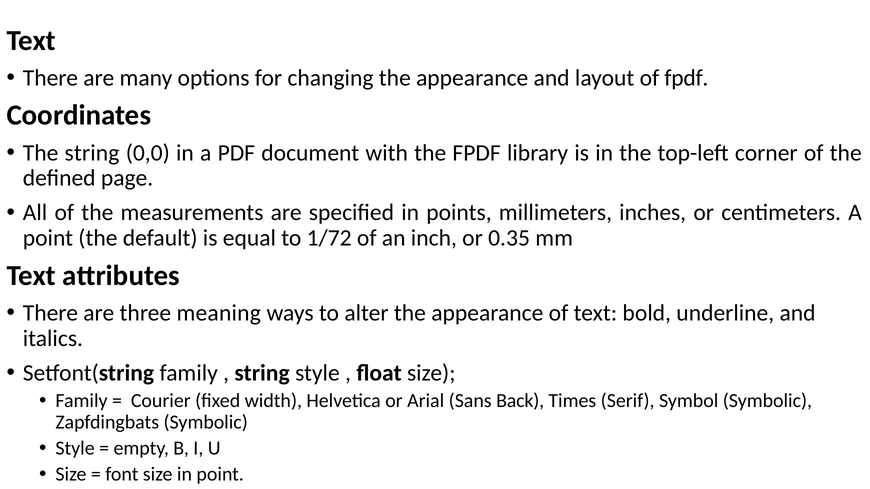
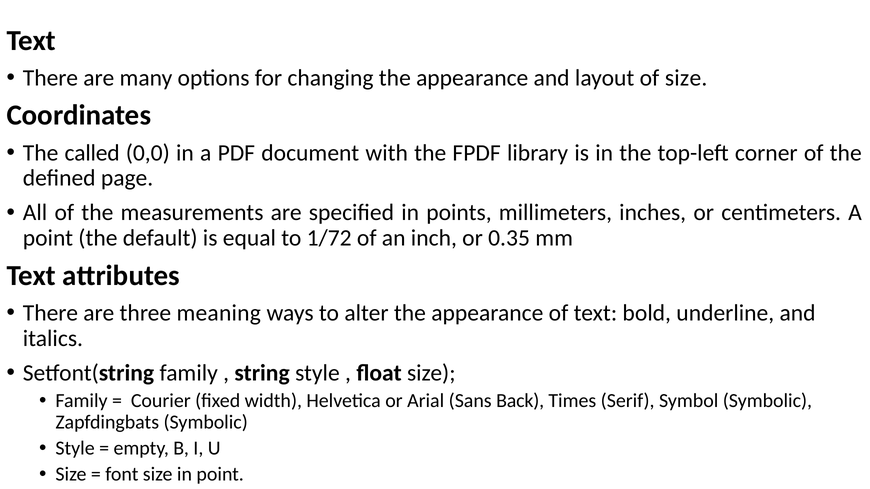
of fpdf: fpdf -> size (686, 78)
The string: string -> called (92, 153)
